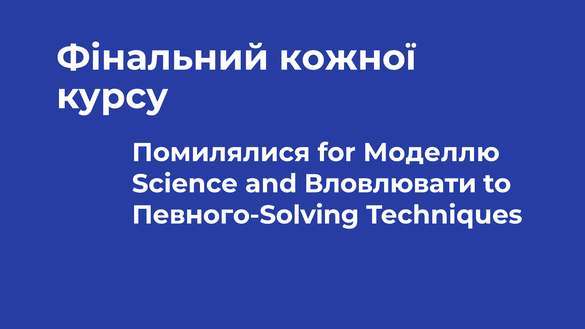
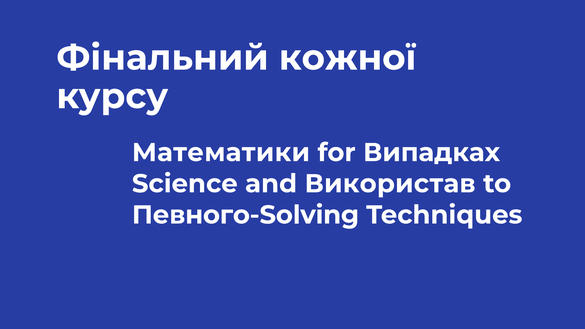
Помилялися: Помилялися -> Математики (221, 153)
Моделлю: Моделлю -> Випадках (432, 153)
Вловлювати: Вловлювати -> Використав (390, 184)
